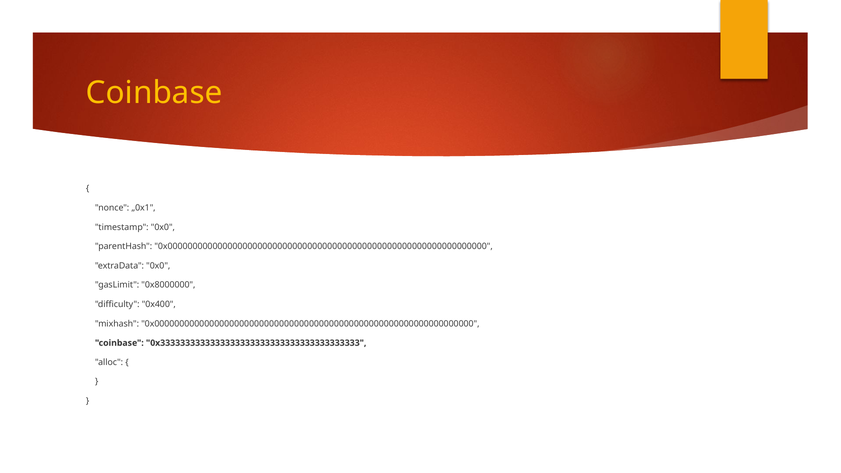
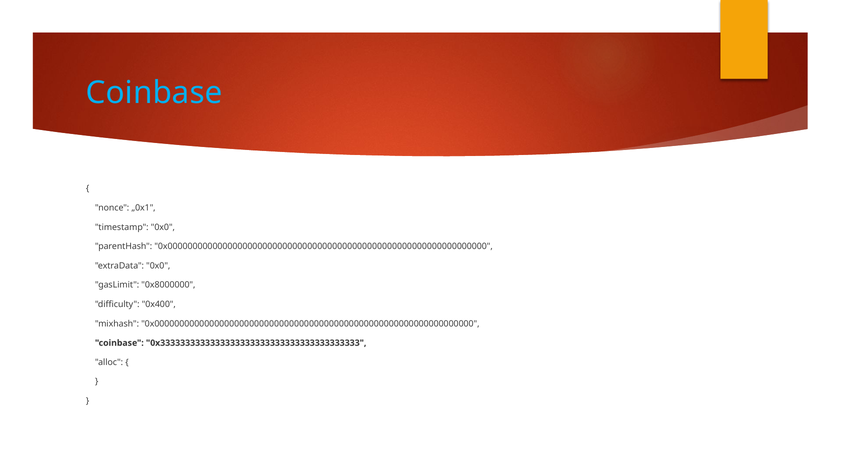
Coinbase colour: yellow -> light blue (154, 93)
